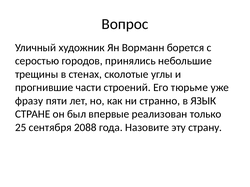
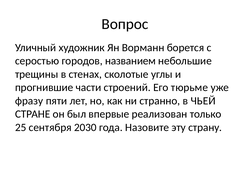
принялись: принялись -> названием (130, 61)
ЯЗЫК: ЯЗЫК -> ЧЬЕЙ (203, 101)
2088: 2088 -> 2030 (85, 128)
